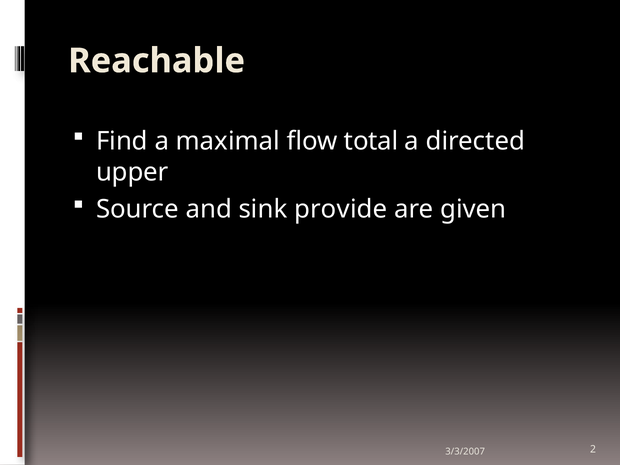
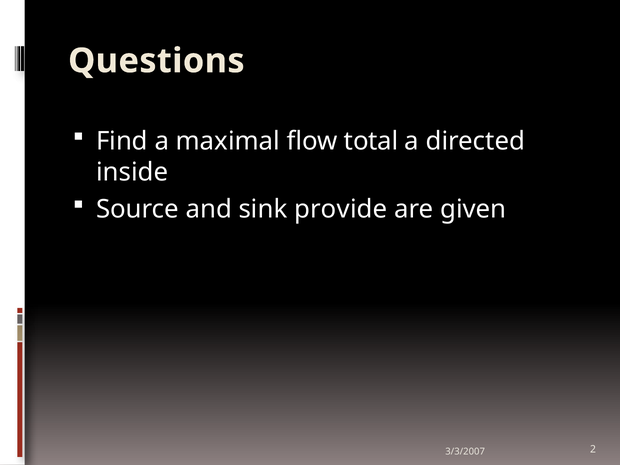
Reachable: Reachable -> Questions (156, 61)
upper: upper -> inside (132, 172)
